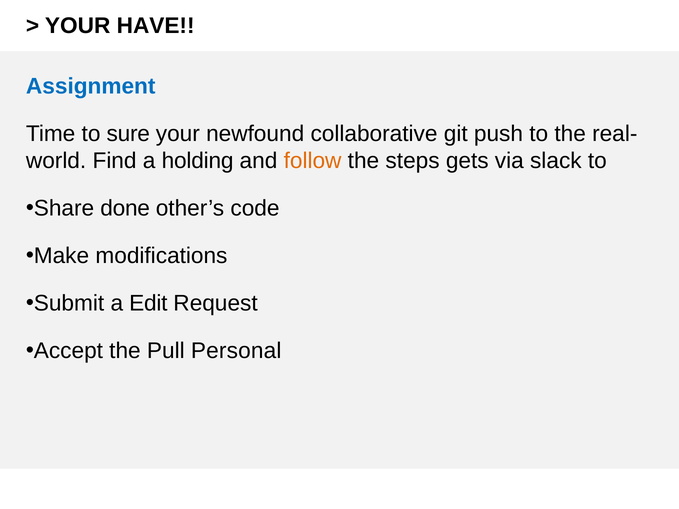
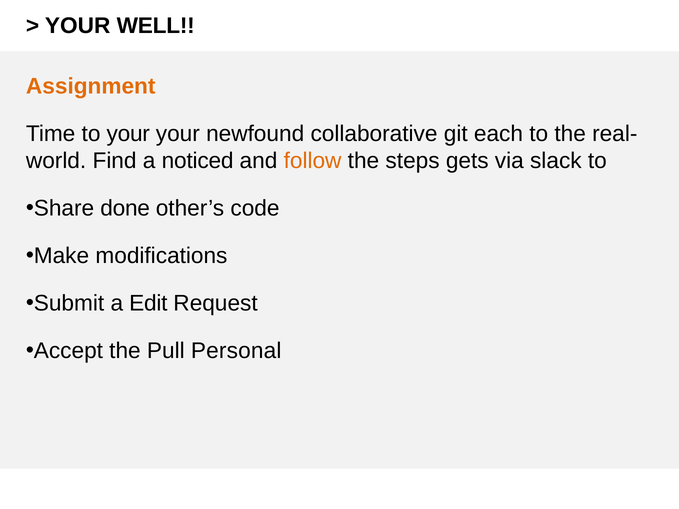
HAVE: HAVE -> WELL (156, 26)
Assignment colour: blue -> orange (91, 86)
to sure: sure -> your (128, 134)
push: push -> each (498, 134)
holding: holding -> noticed (198, 161)
